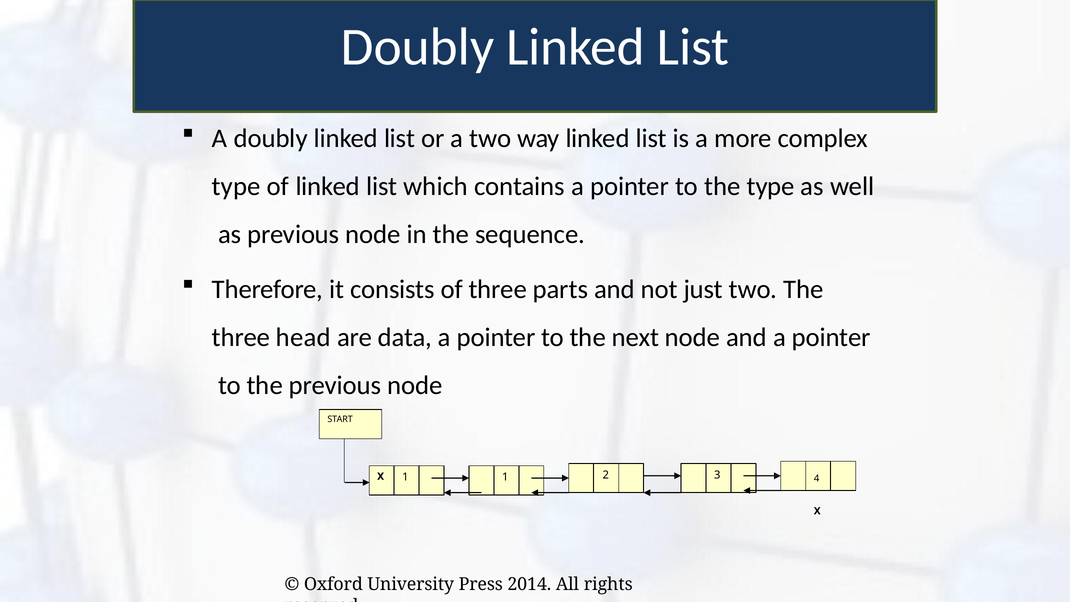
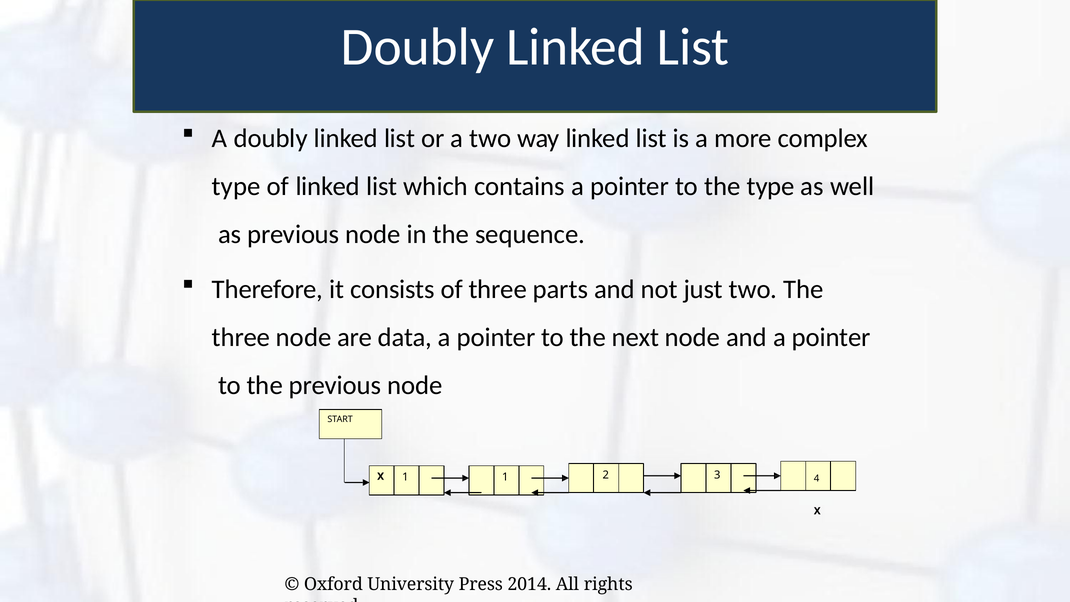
three head: head -> node (304, 337)
